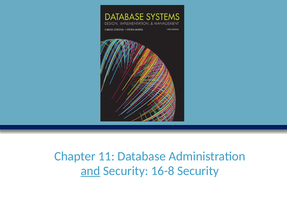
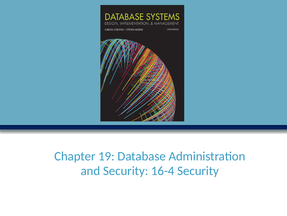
11: 11 -> 19 (106, 156)
and underline: present -> none (90, 170)
16-8: 16-8 -> 16-4 (163, 170)
